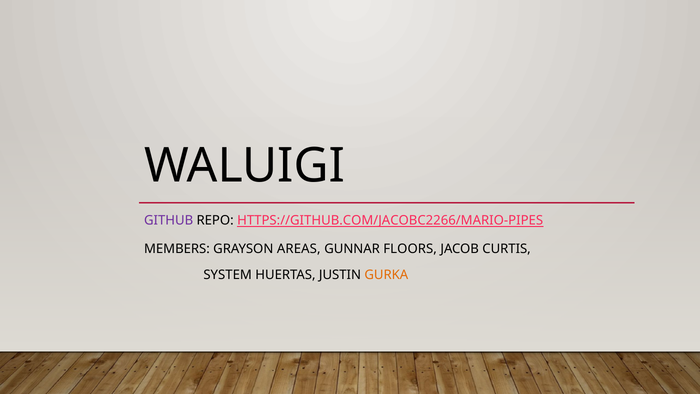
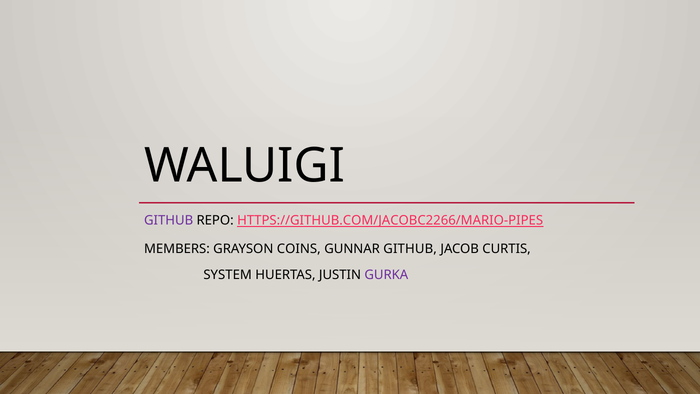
AREAS: AREAS -> COINS (299, 249)
GUNNAR FLOORS: FLOORS -> GITHUB (410, 249)
GURKA colour: orange -> purple (386, 275)
